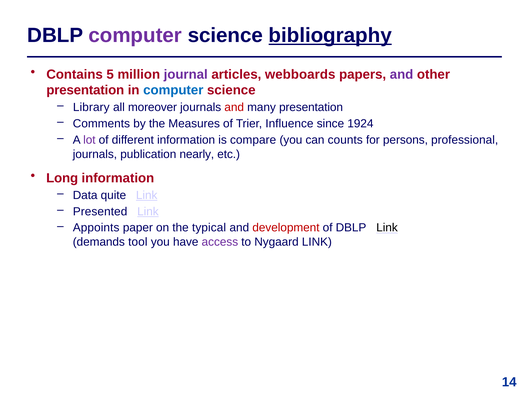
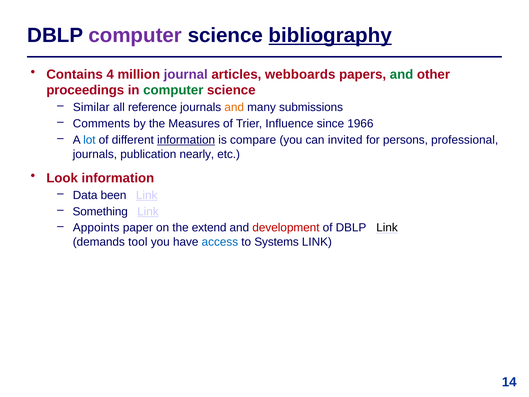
5: 5 -> 4 (110, 74)
and colour: purple -> green (402, 74)
presentation: presentation -> proceedings (85, 90)
computer colour: blue -> green (173, 90)
Library: Library -> Similar (91, 107)
moreover: moreover -> reference (153, 107)
and colour: red -> orange (234, 107)
many presentation: presentation -> submissions (311, 107)
1924: 1924 -> 1966 (360, 124)
lot colour: purple -> blue (89, 140)
information underline: none -> present (186, 140)
counts: counts -> invited (345, 140)
Long: Long -> Look (62, 178)
quite: quite -> been (113, 195)
Presented: Presented -> Something (100, 211)
typical: typical -> extend (209, 228)
access colour: purple -> blue (220, 242)
Nygaard: Nygaard -> Systems (277, 242)
